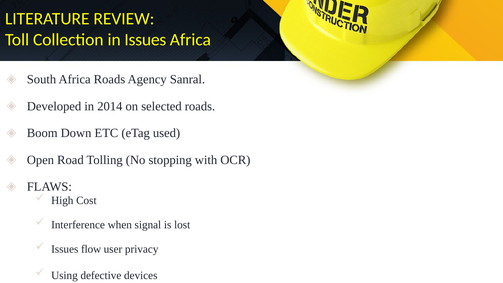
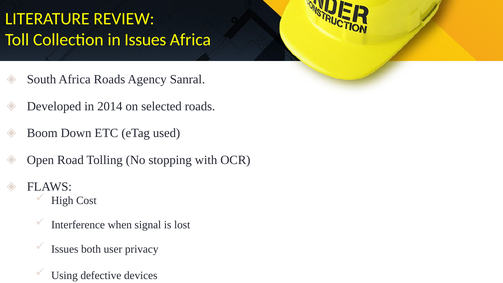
flow: flow -> both (91, 249)
